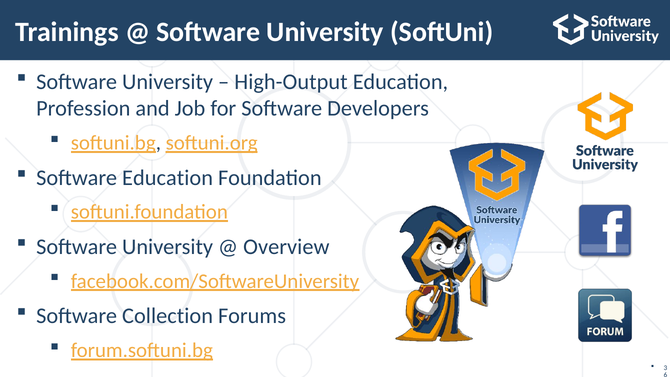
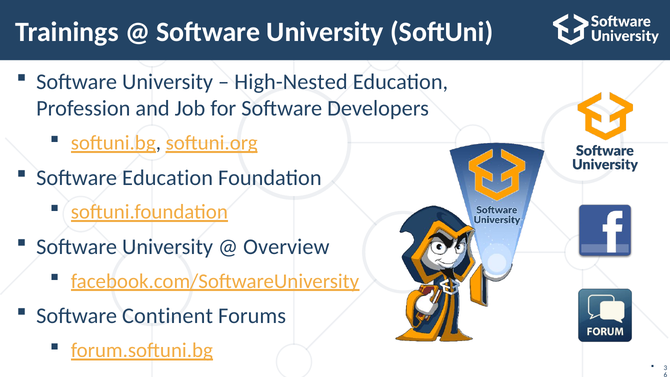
High-Output: High-Output -> High-Nested (291, 82)
Collection: Collection -> Continent (168, 316)
